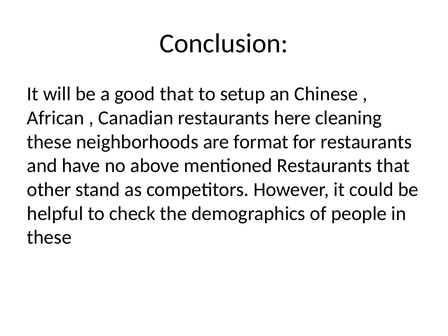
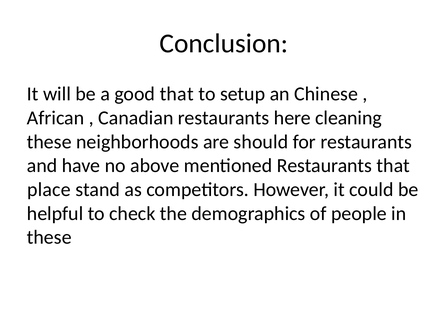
format: format -> should (261, 142)
other: other -> place (49, 190)
